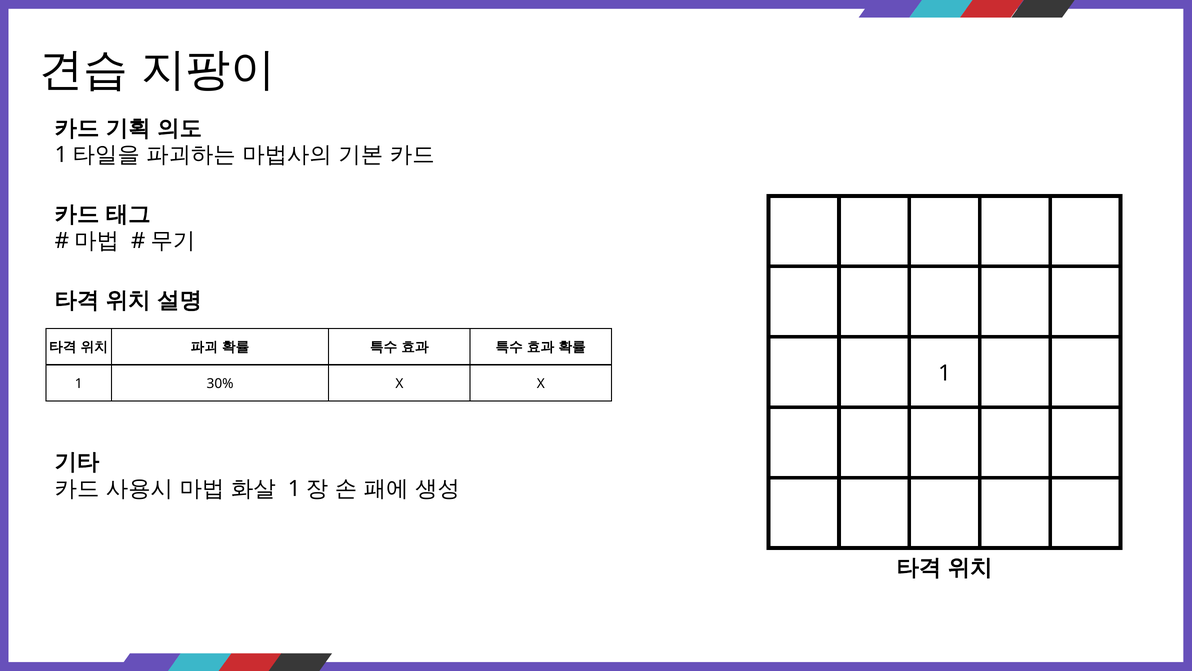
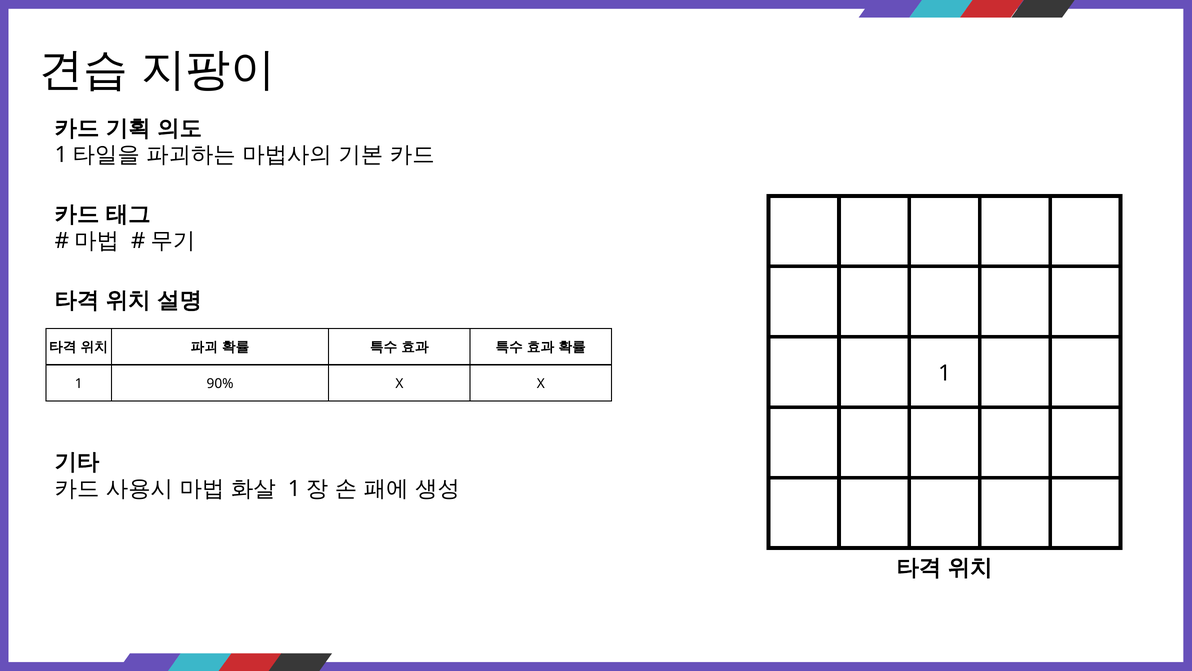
30%: 30% -> 90% (220, 383)
